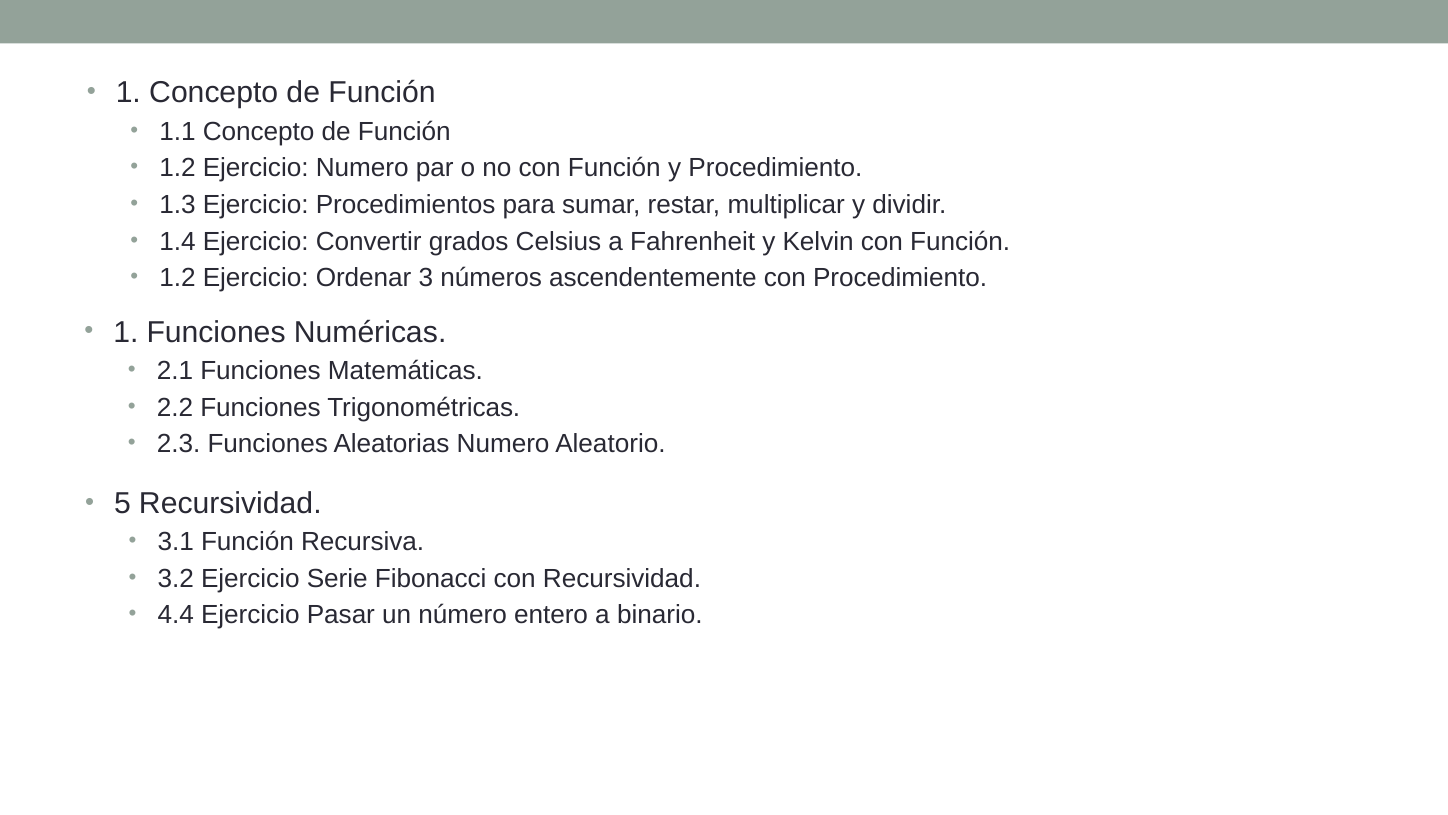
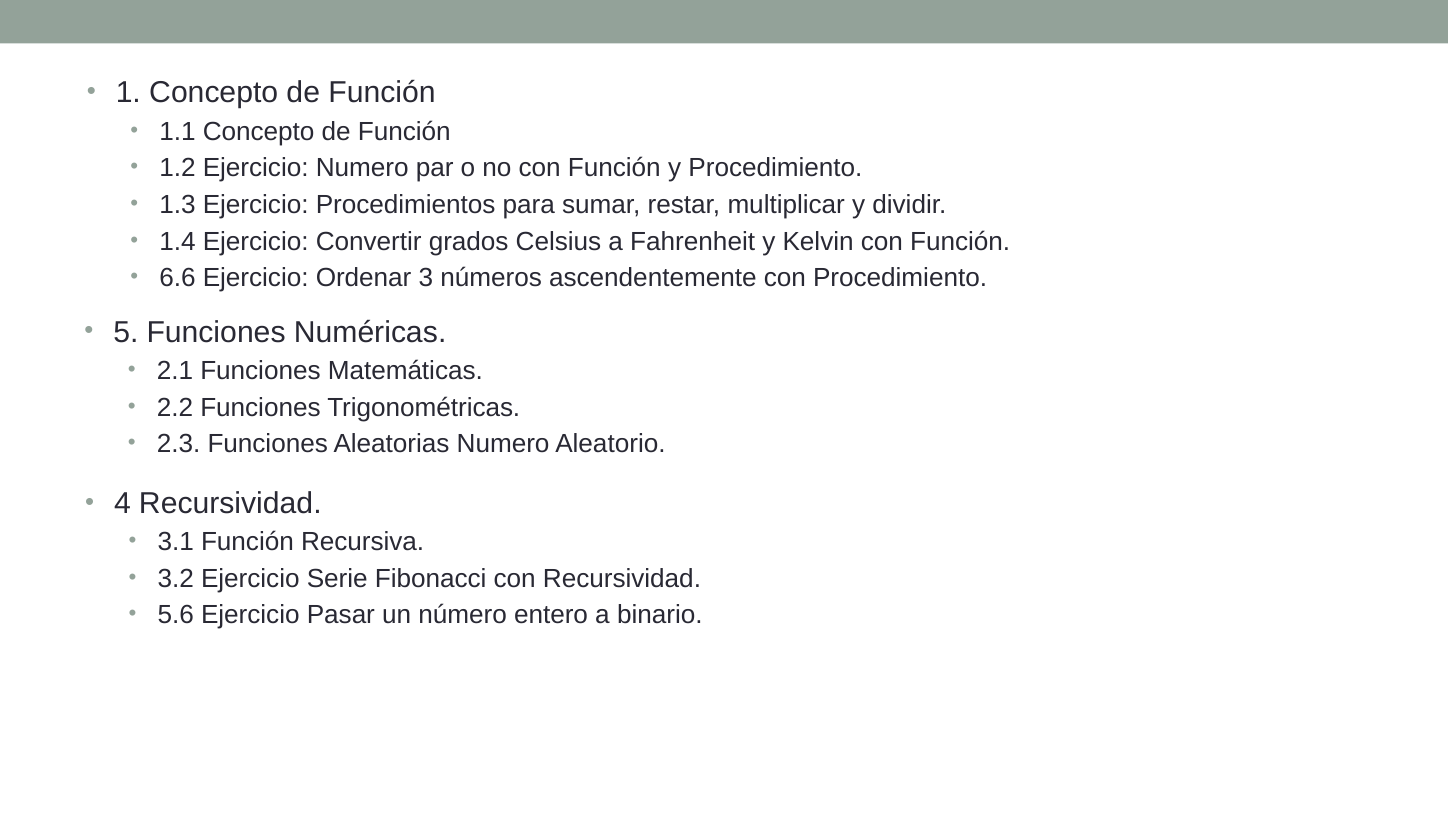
1.2: 1.2 -> 6.6 (177, 278)
1: 1 -> 5 (126, 332)
5: 5 -> 4 (123, 503)
4.4: 4.4 -> 5.6 (176, 615)
